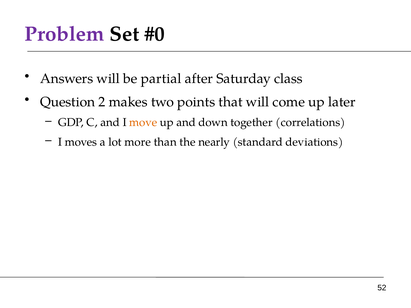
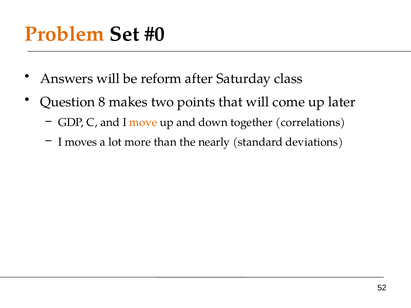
Problem colour: purple -> orange (65, 34)
partial: partial -> reform (161, 79)
2: 2 -> 8 (102, 102)
